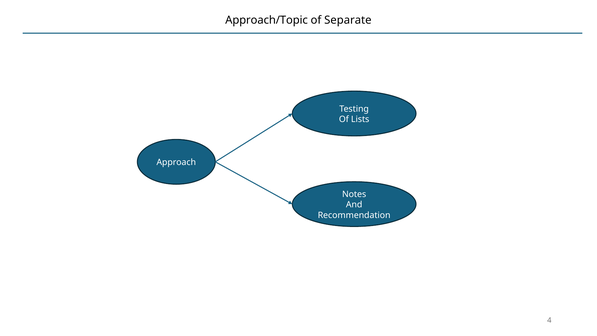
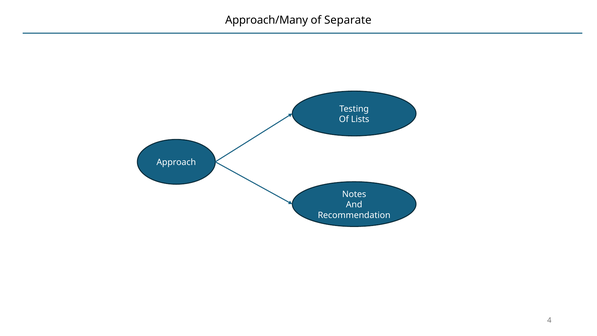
Approach/Topic: Approach/Topic -> Approach/Many (267, 20)
